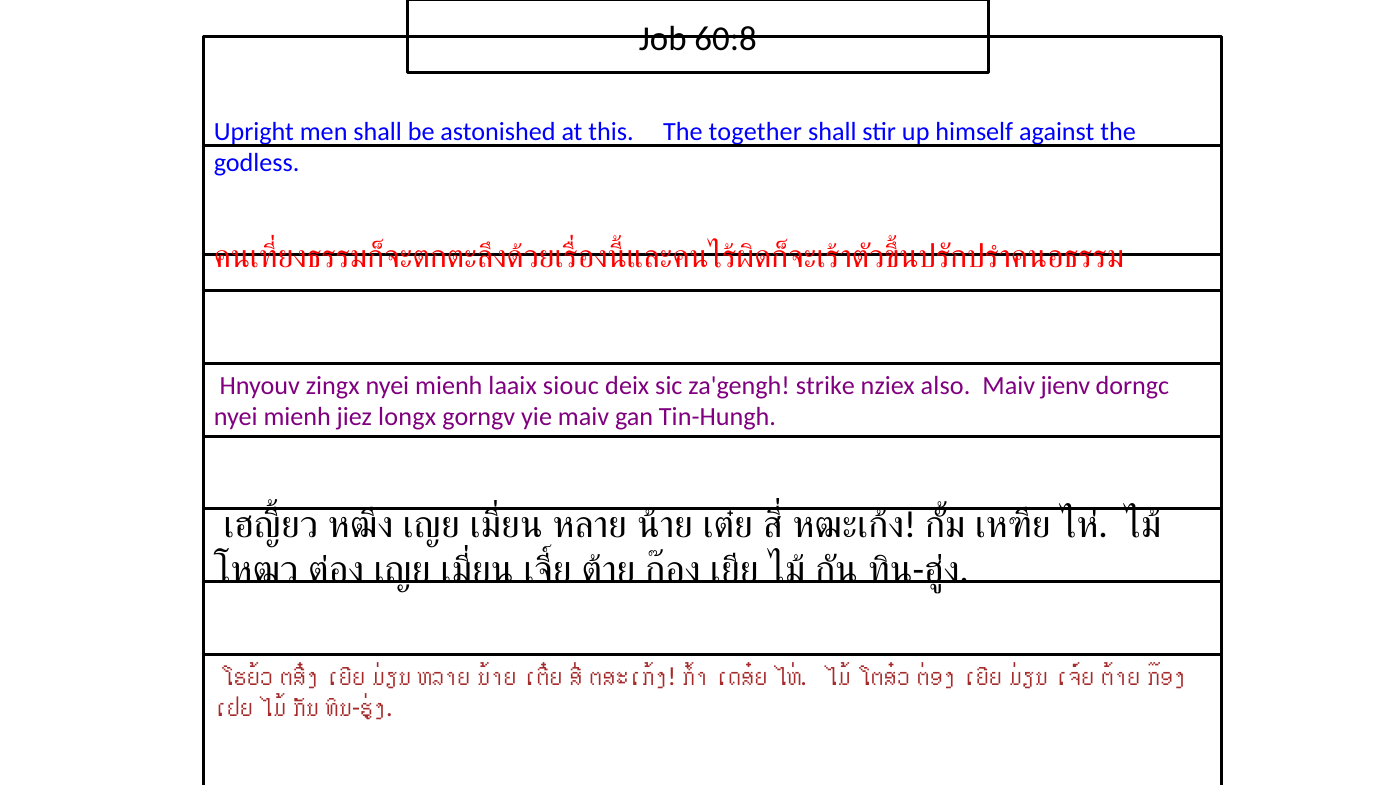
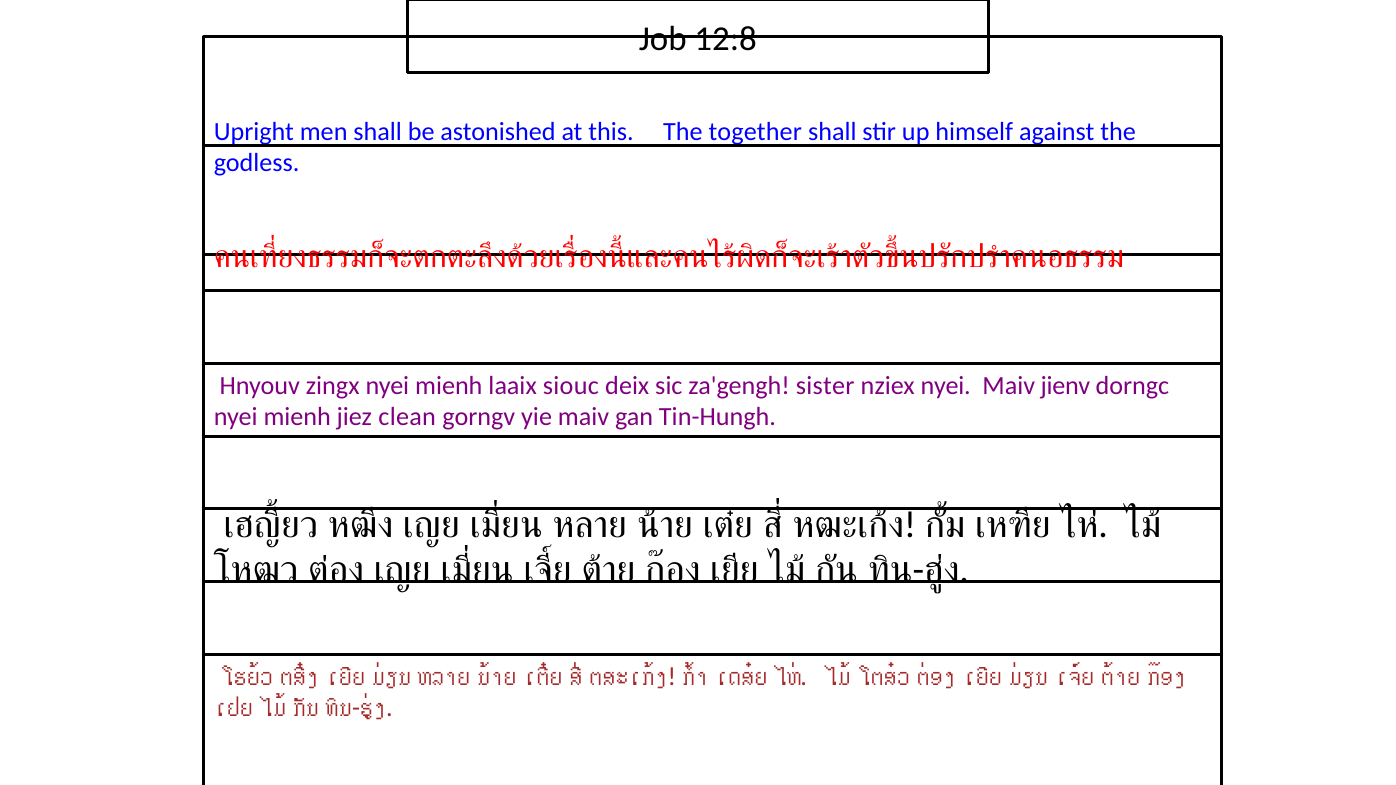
60:8: 60:8 -> 12:8 (726, 39)
strike: strike -> sister (825, 386)
nziex also: also -> nyei (946, 386)
longx: longx -> clean (407, 417)
